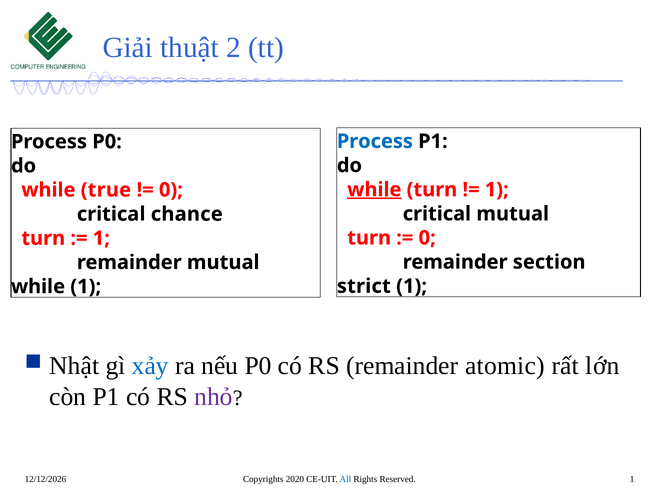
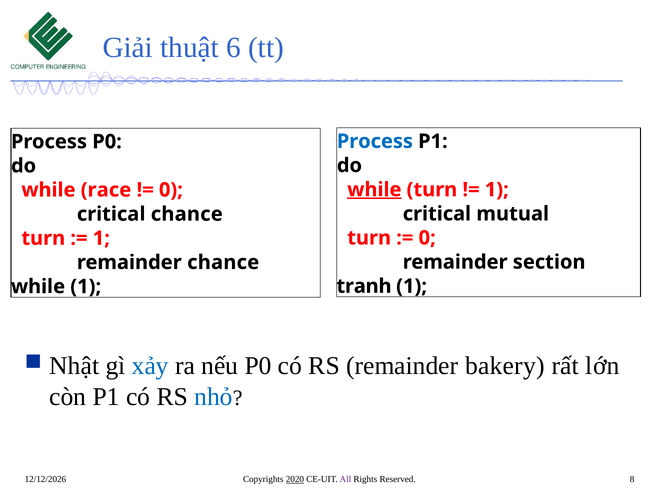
2: 2 -> 6 (234, 48)
true: true -> race (106, 190)
remainder mutual: mutual -> chance (223, 263)
strict: strict -> tranh (364, 286)
atomic: atomic -> bakery (505, 366)
nhỏ colour: purple -> blue (214, 397)
2020 underline: none -> present (295, 480)
All colour: blue -> purple (345, 480)
Reserved 1: 1 -> 8 (632, 480)
